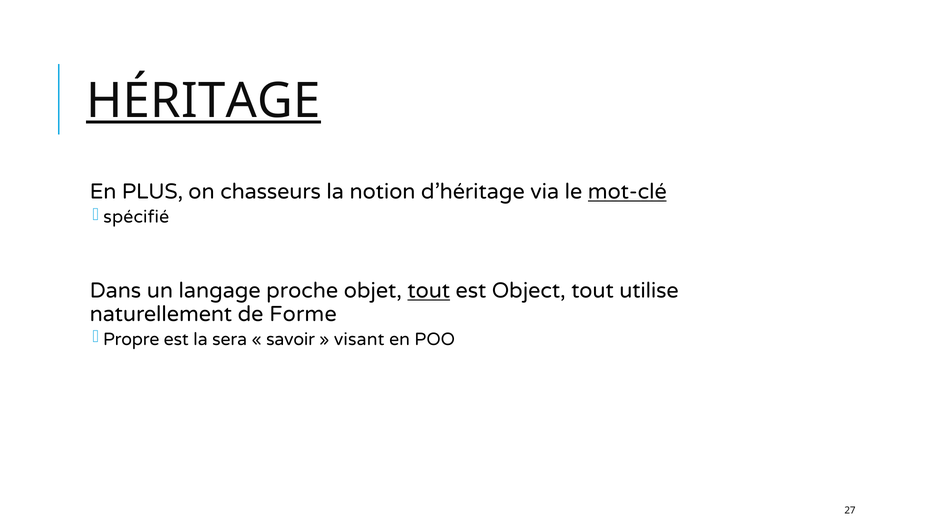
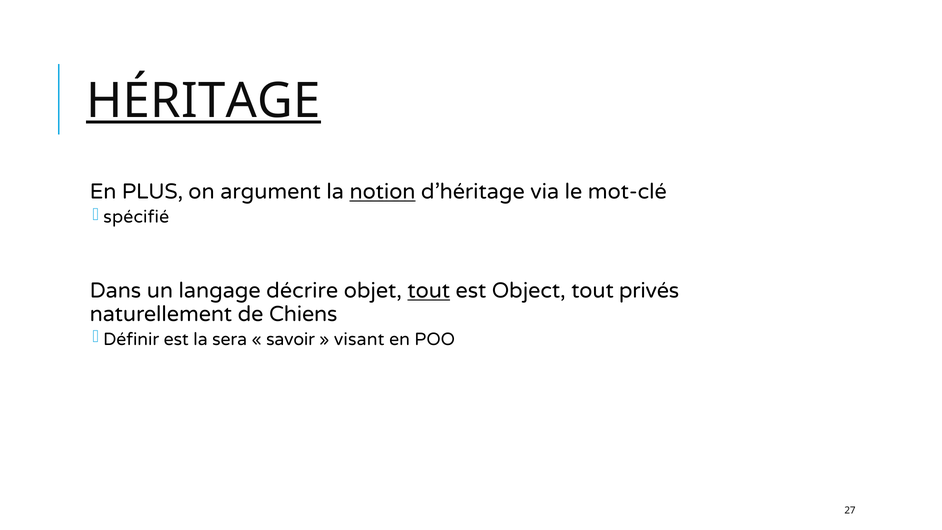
chasseurs: chasseurs -> argument (271, 192)
notion underline: none -> present (383, 192)
mot-clé underline: present -> none (627, 192)
proche: proche -> décrire (302, 291)
utilise: utilise -> privés (649, 291)
Forme: Forme -> Chiens (303, 314)
Propre: Propre -> Définir (131, 339)
